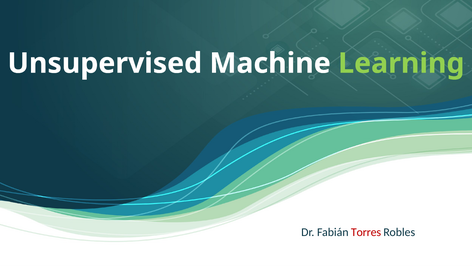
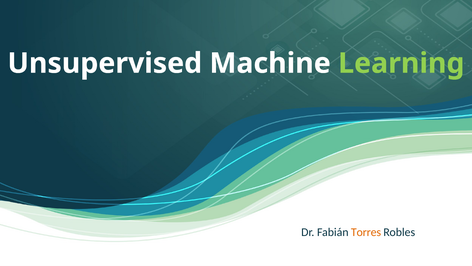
Torres colour: red -> orange (366, 232)
